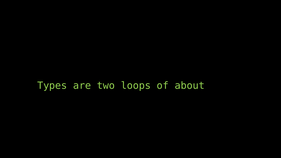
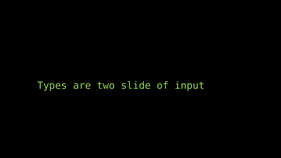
loops: loops -> slide (136, 86)
about: about -> input (190, 86)
